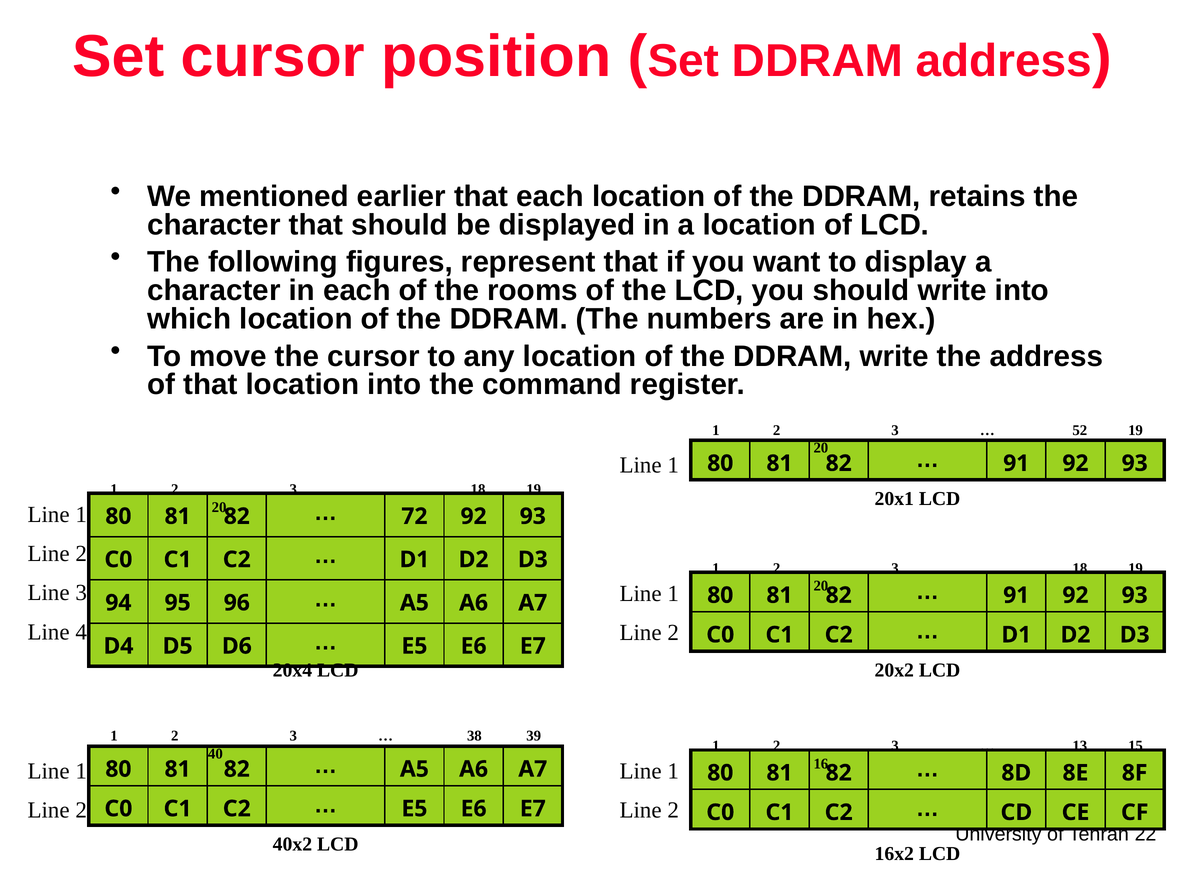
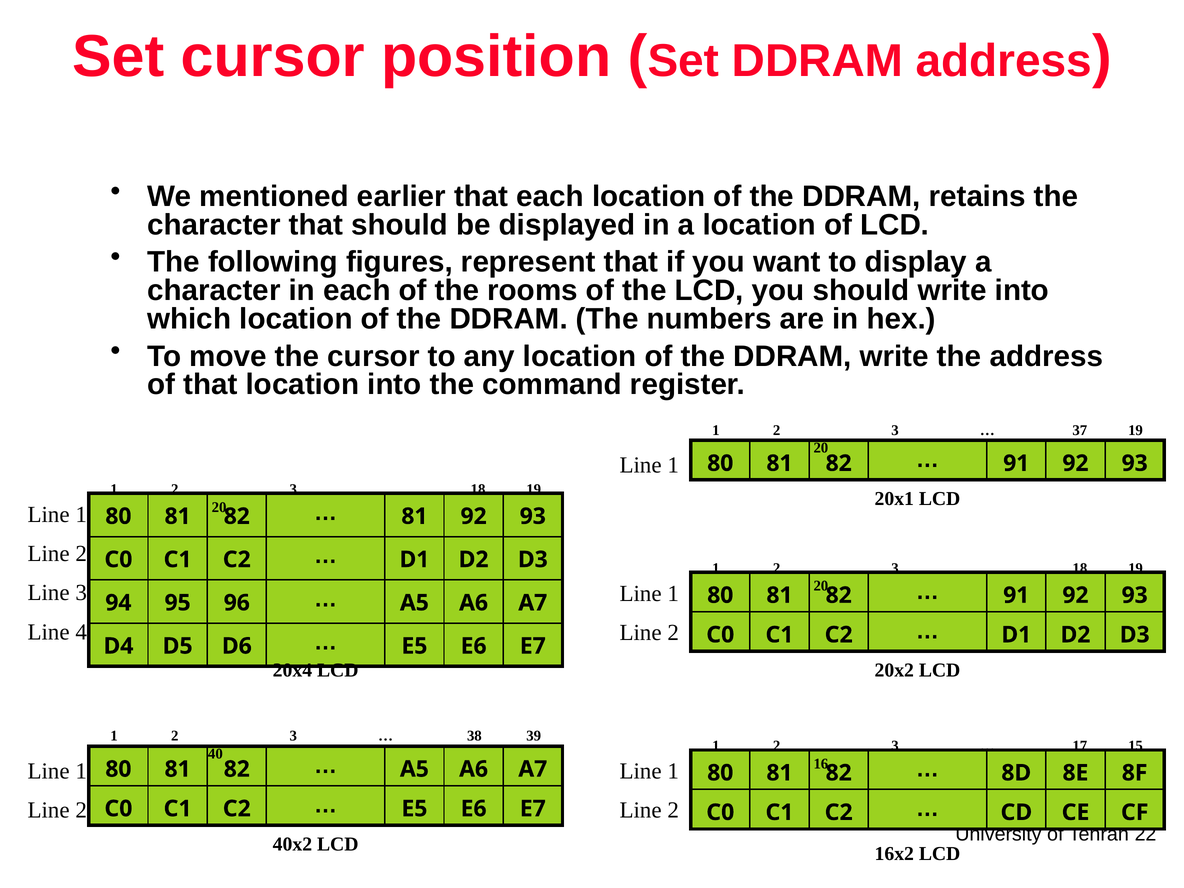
52: 52 -> 37 (1080, 430)
72: 72 -> 81 (414, 516)
13: 13 -> 17 (1080, 746)
